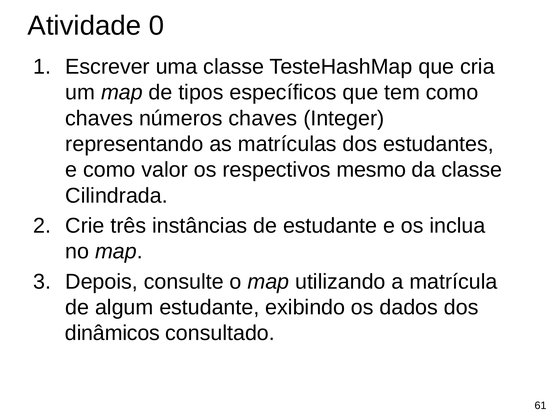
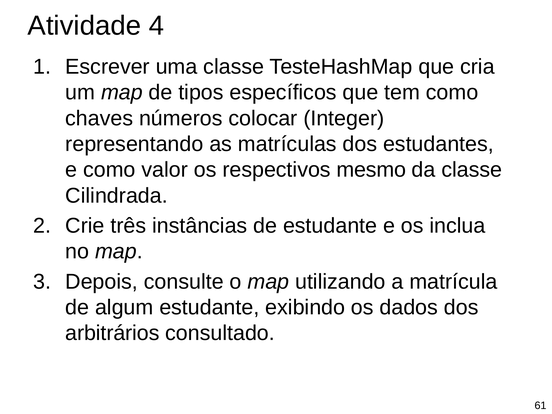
0: 0 -> 4 (156, 26)
números chaves: chaves -> colocar (263, 118)
dinâmicos: dinâmicos -> arbitrários (112, 333)
